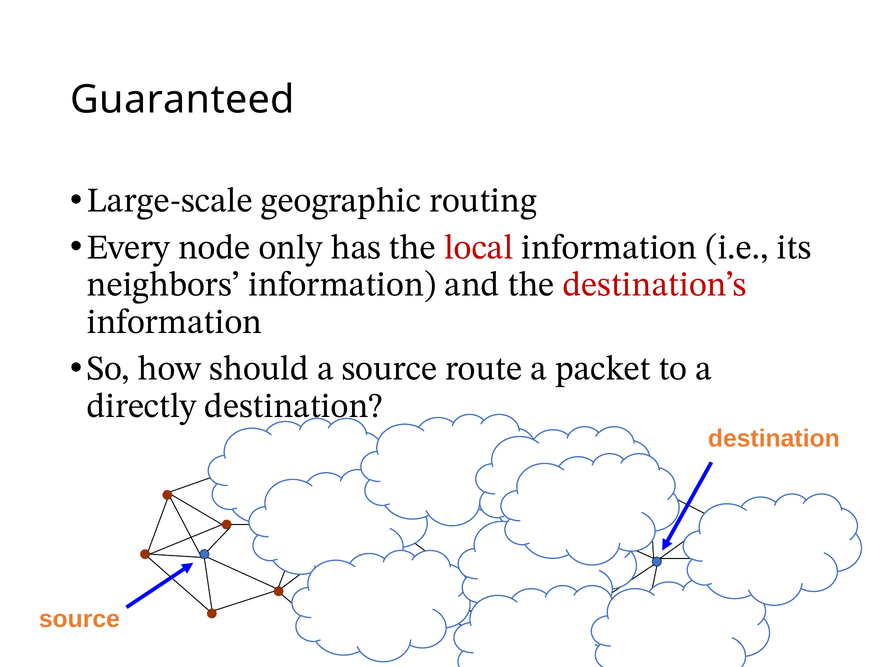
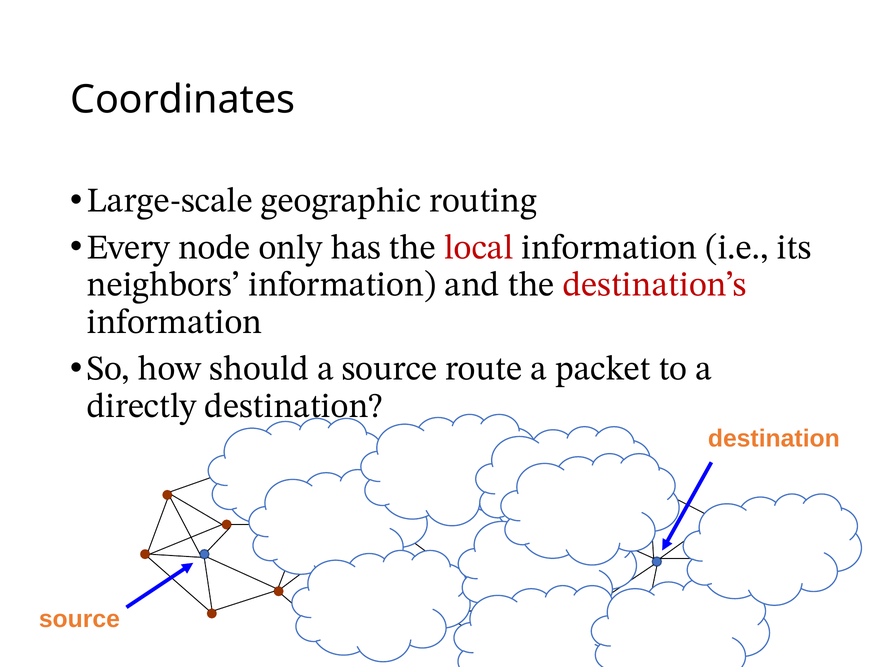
Guaranteed: Guaranteed -> Coordinates (183, 100)
